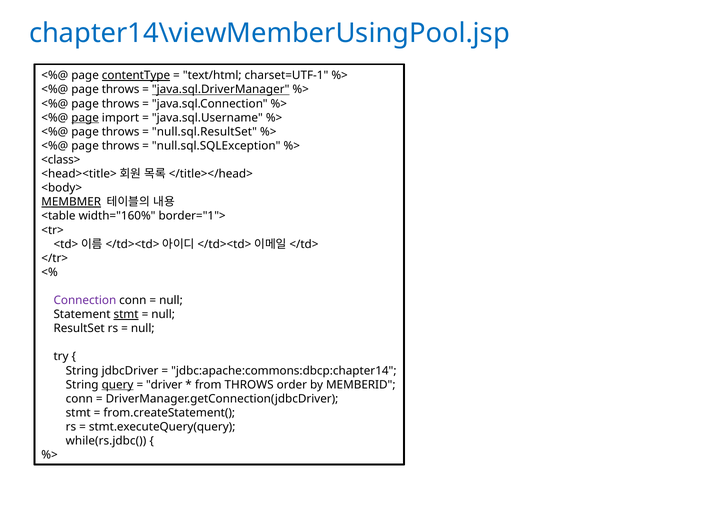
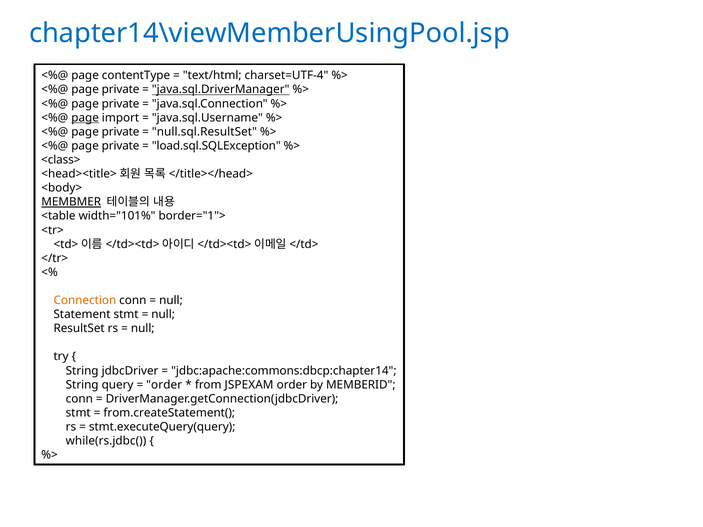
contentType underline: present -> none (136, 76)
charset=UTF-1: charset=UTF-1 -> charset=UTF-4 (286, 76)
throws: throws -> private (121, 90)
throws: throws -> private (121, 104)
throws: throws -> private (121, 132)
throws: throws -> private (121, 146)
null.sql.SQLException: null.sql.SQLException -> load.sql.SQLException (216, 146)
width="160%: width="160% -> width="101% (117, 216)
Connection colour: purple -> orange (85, 301)
stmt underline: present -> none (126, 315)
query underline: present -> none (118, 385)
driver: driver -> order (164, 385)
from THROWS: THROWS -> JSPEXAM (249, 385)
